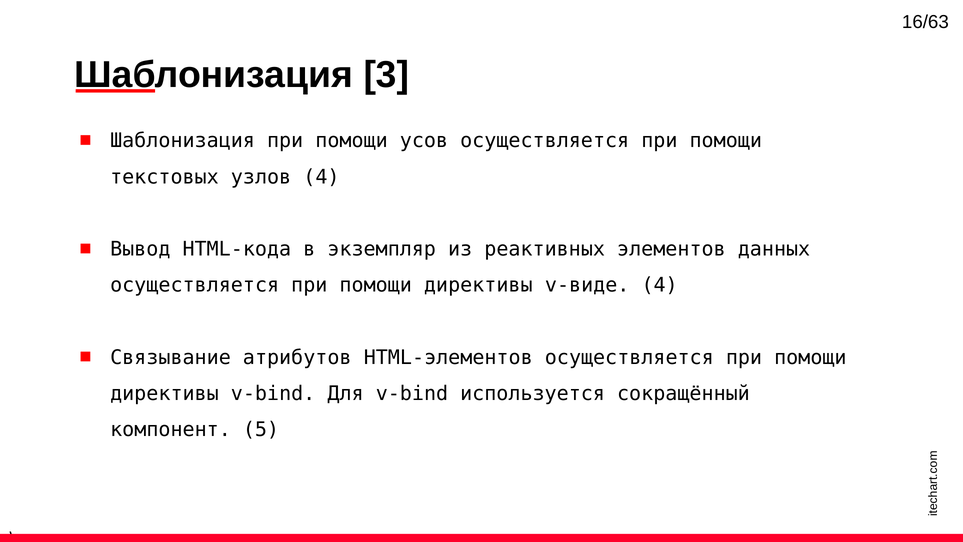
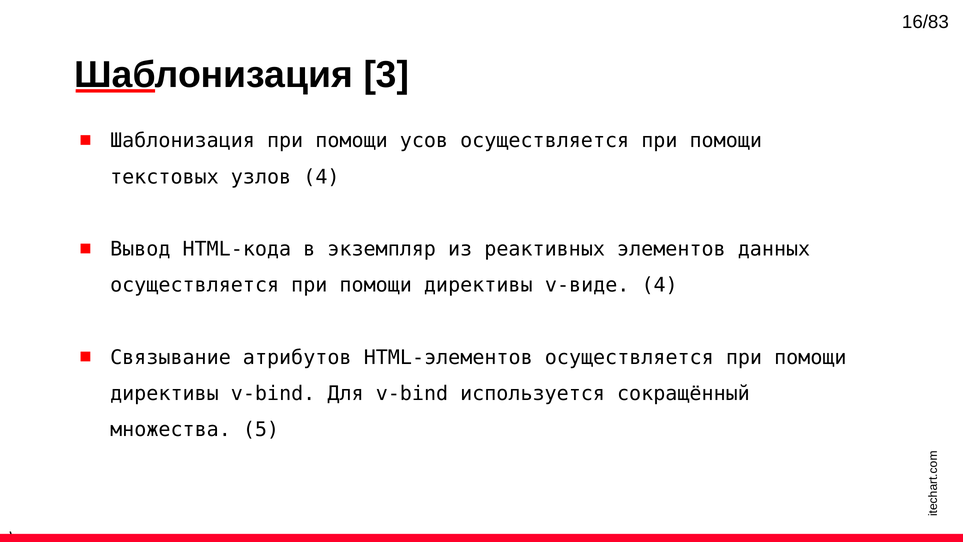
16/63: 16/63 -> 16/83 (925, 22)
компонент: компонент -> множества (171, 429)
